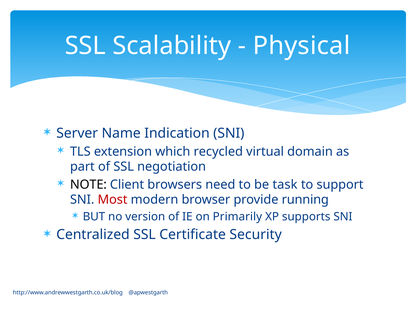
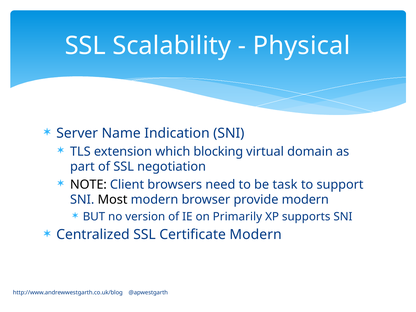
recycled: recycled -> blocking (218, 151)
Most colour: red -> black (113, 200)
provide running: running -> modern (305, 200)
Certificate Security: Security -> Modern (256, 235)
